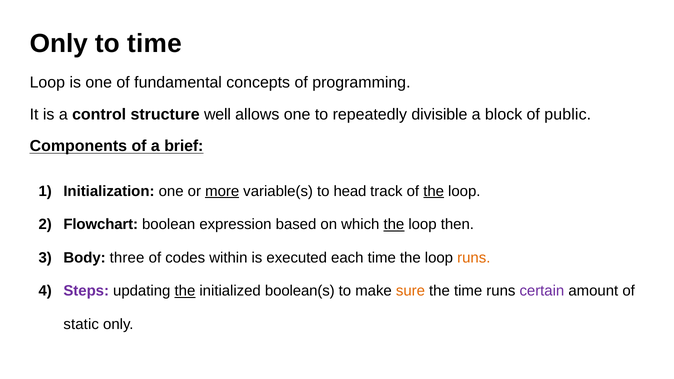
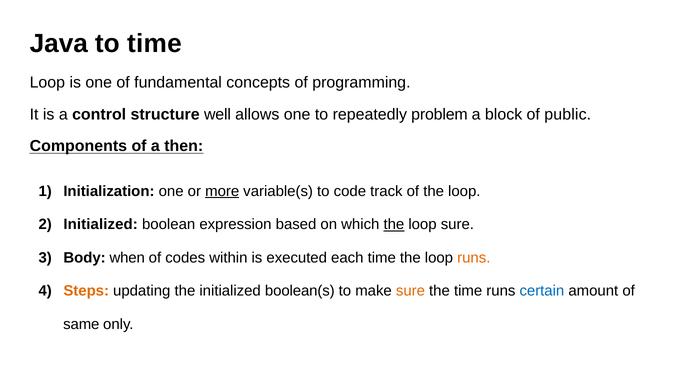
Only: Only -> Java (59, 44)
divisible: divisible -> problem (439, 114)
brief: brief -> then (184, 146)
head: head -> code (350, 191)
the underline: present -> none (434, 191)
Flowchart: Flowchart -> Initialized (101, 225)
loop then: then -> sure (457, 225)
three: three -> when (127, 258)
Steps colour: purple -> orange (86, 291)
the underline: present -> none (185, 291)
certain colour: purple -> blue (542, 291)
static: static -> same (81, 324)
